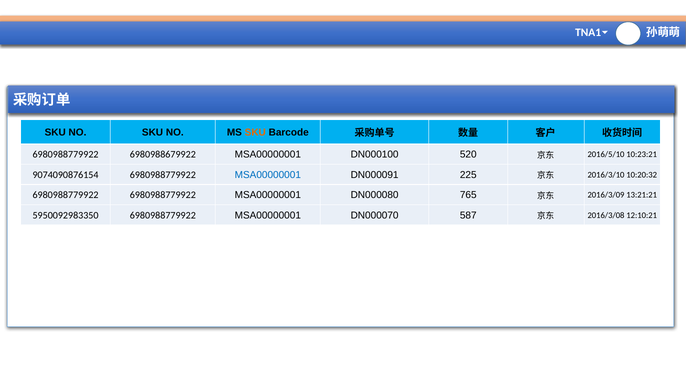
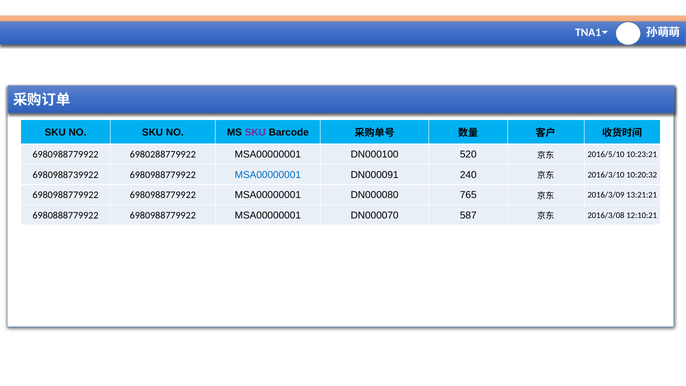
SKU colour: orange -> purple (255, 132)
6980988679922: 6980988679922 -> 6980288779922 (163, 154)
9074090876154: 9074090876154 -> 6980988739922 (66, 175)
225: 225 -> 240 (468, 175)
5950092983350: 5950092983350 -> 6980888779922 (66, 215)
